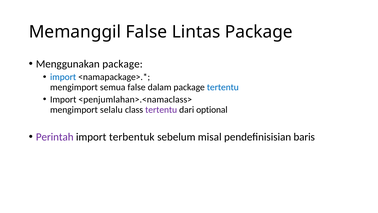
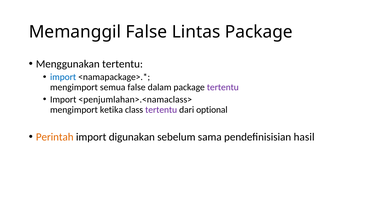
Menggunakan package: package -> tertentu (123, 64)
tertentu colour: blue -> purple (223, 87)
selalu: selalu -> ketika (111, 110)
Perintah colour: purple -> orange (55, 137)
terbentuk: terbentuk -> digunakan (132, 137)
misal: misal -> sama (210, 137)
baris: baris -> hasil (304, 137)
